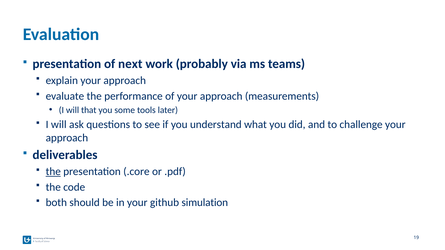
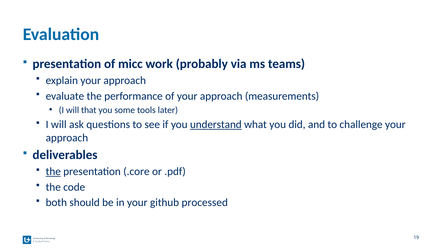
next: next -> micc (130, 64)
understand underline: none -> present (216, 125)
simulation: simulation -> processed (205, 203)
